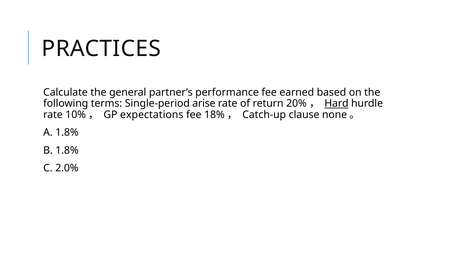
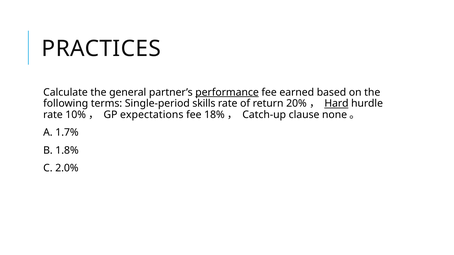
performance underline: none -> present (227, 92)
arise: arise -> skills (204, 104)
A 1.8%: 1.8% -> 1.7% (67, 133)
